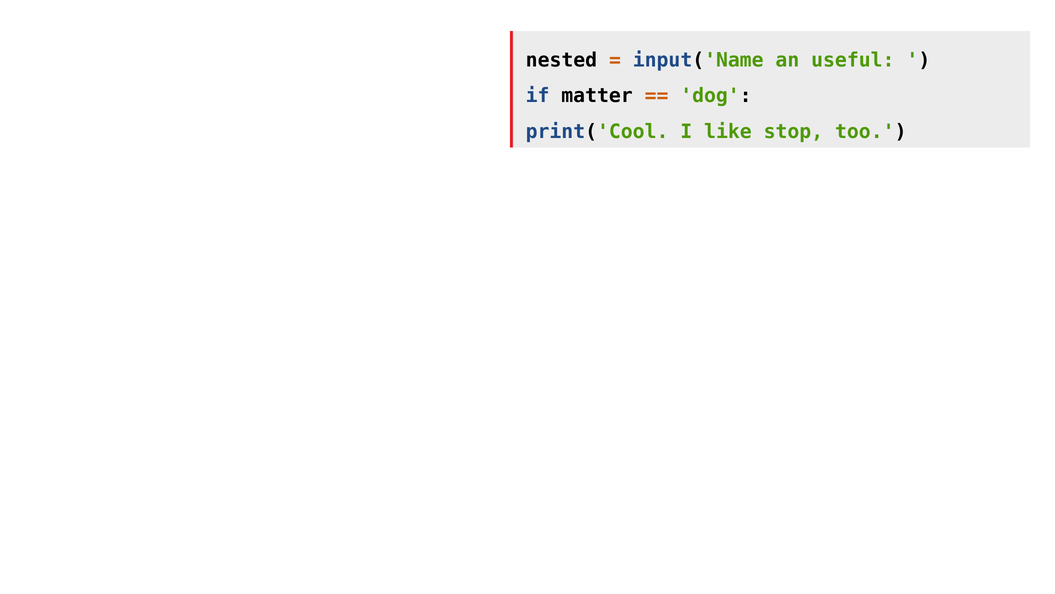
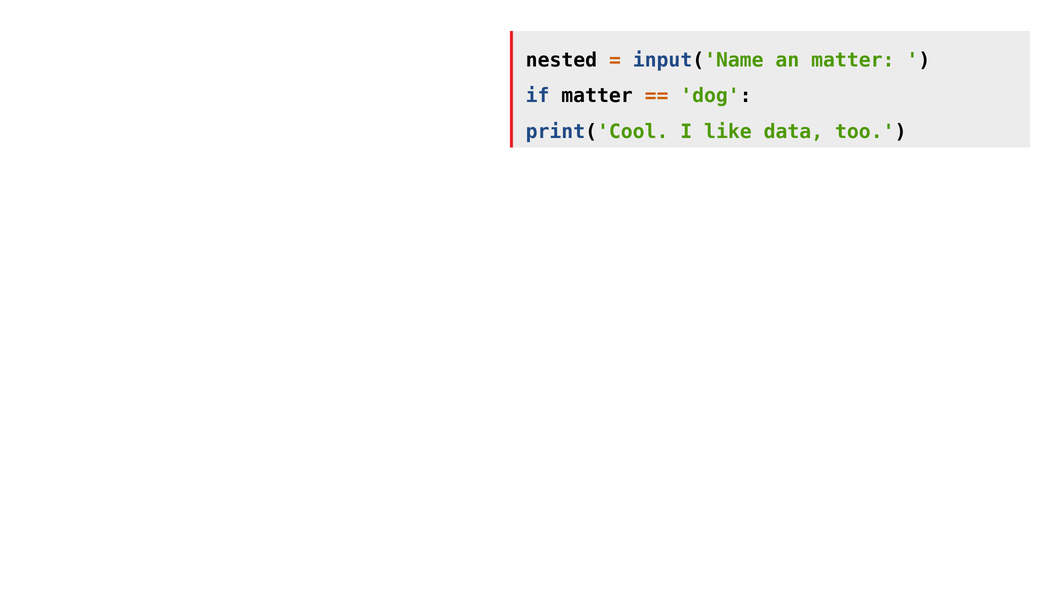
an useful: useful -> matter (853, 60)
stop: stop -> data (793, 131)
